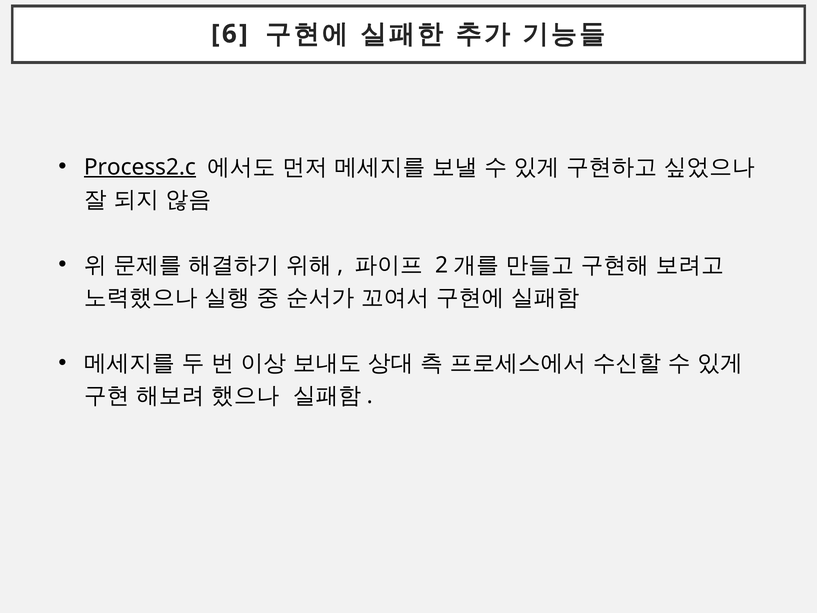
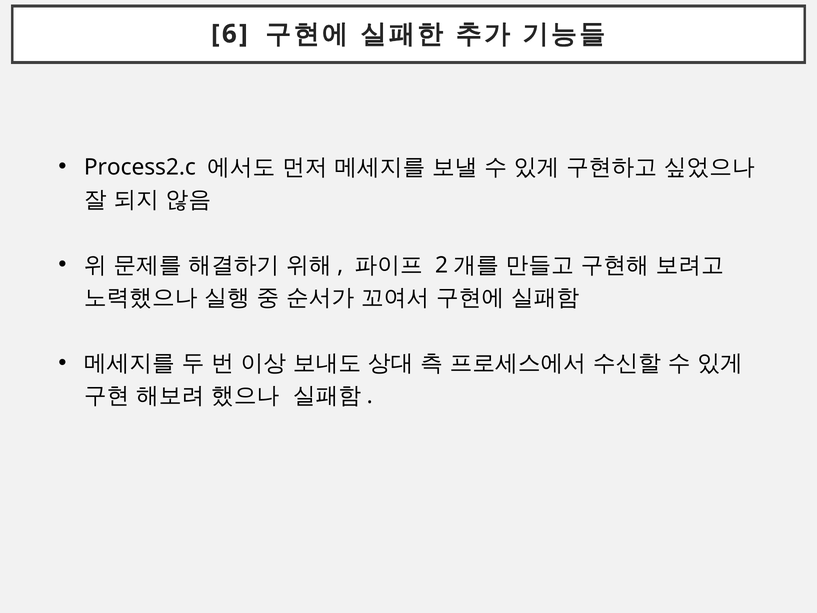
Process2.c underline: present -> none (140, 167)
